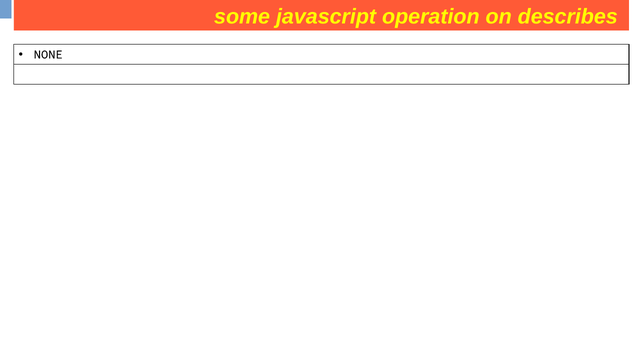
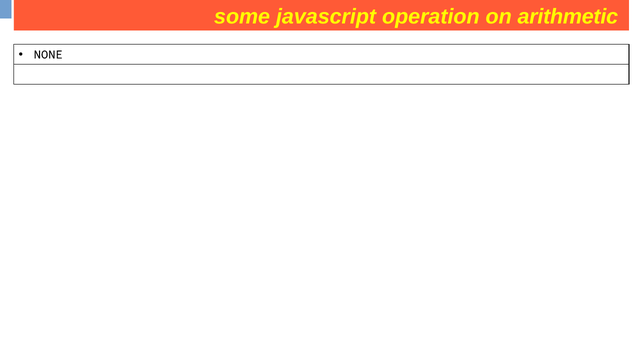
describes: describes -> arithmetic (568, 17)
